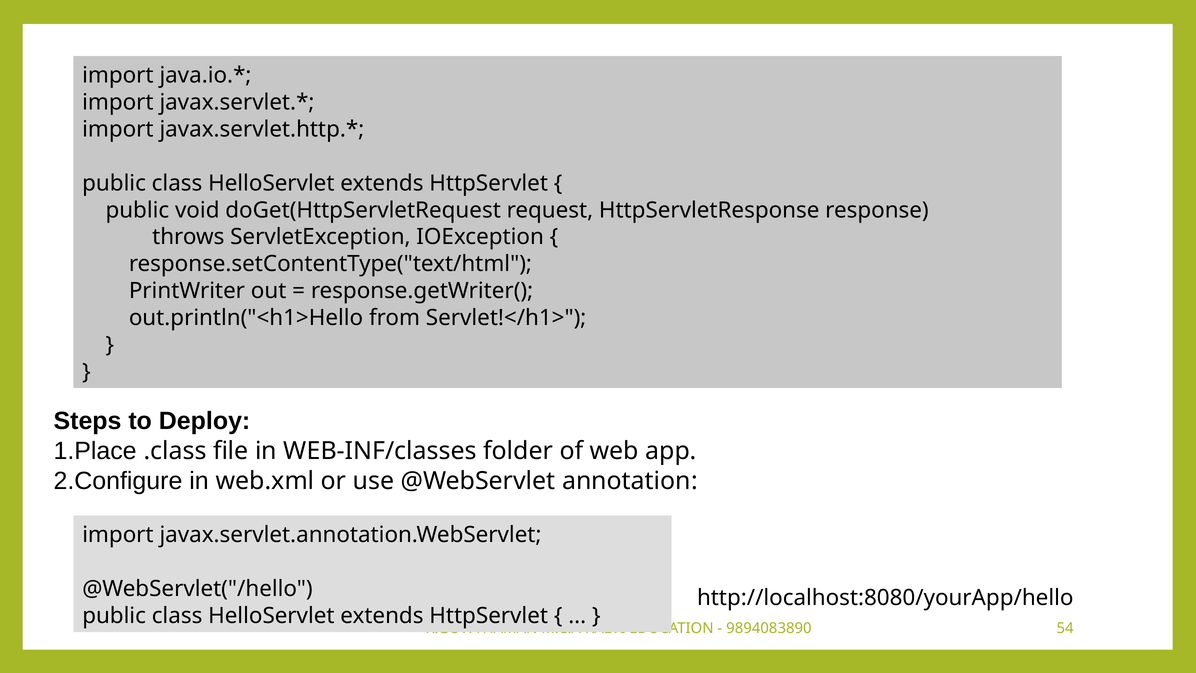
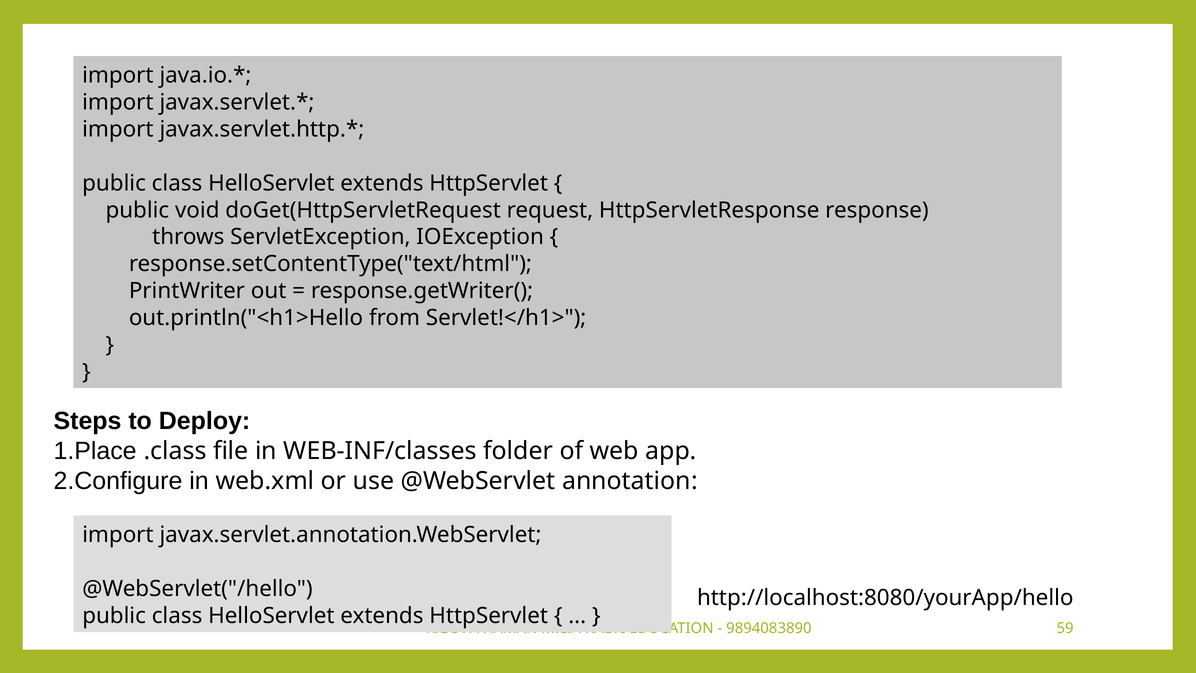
54: 54 -> 59 (1065, 628)
